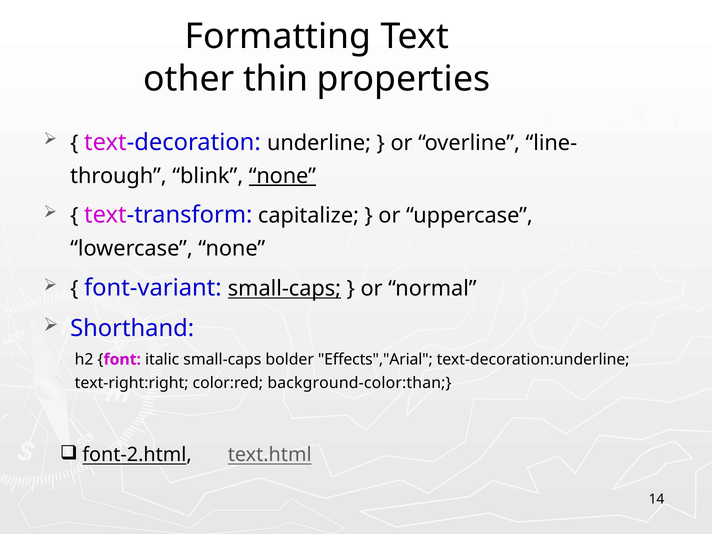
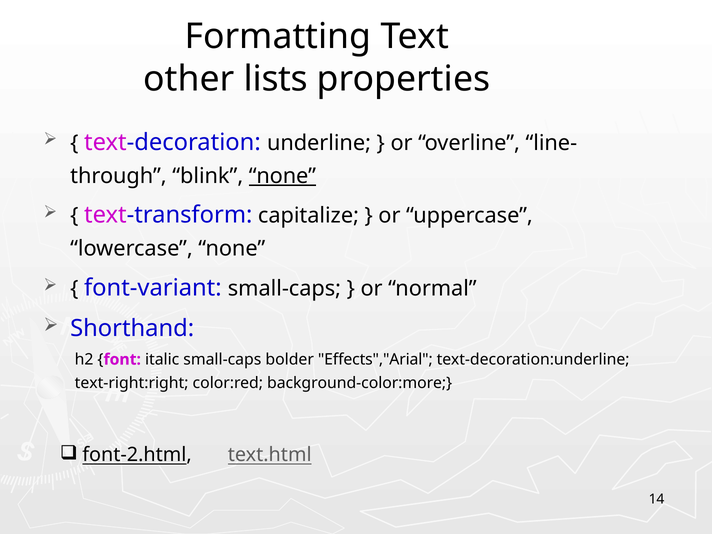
thin: thin -> lists (276, 79)
small-caps underline: present -> none (284, 289)
background-color:than: background-color:than -> background-color:more (360, 383)
